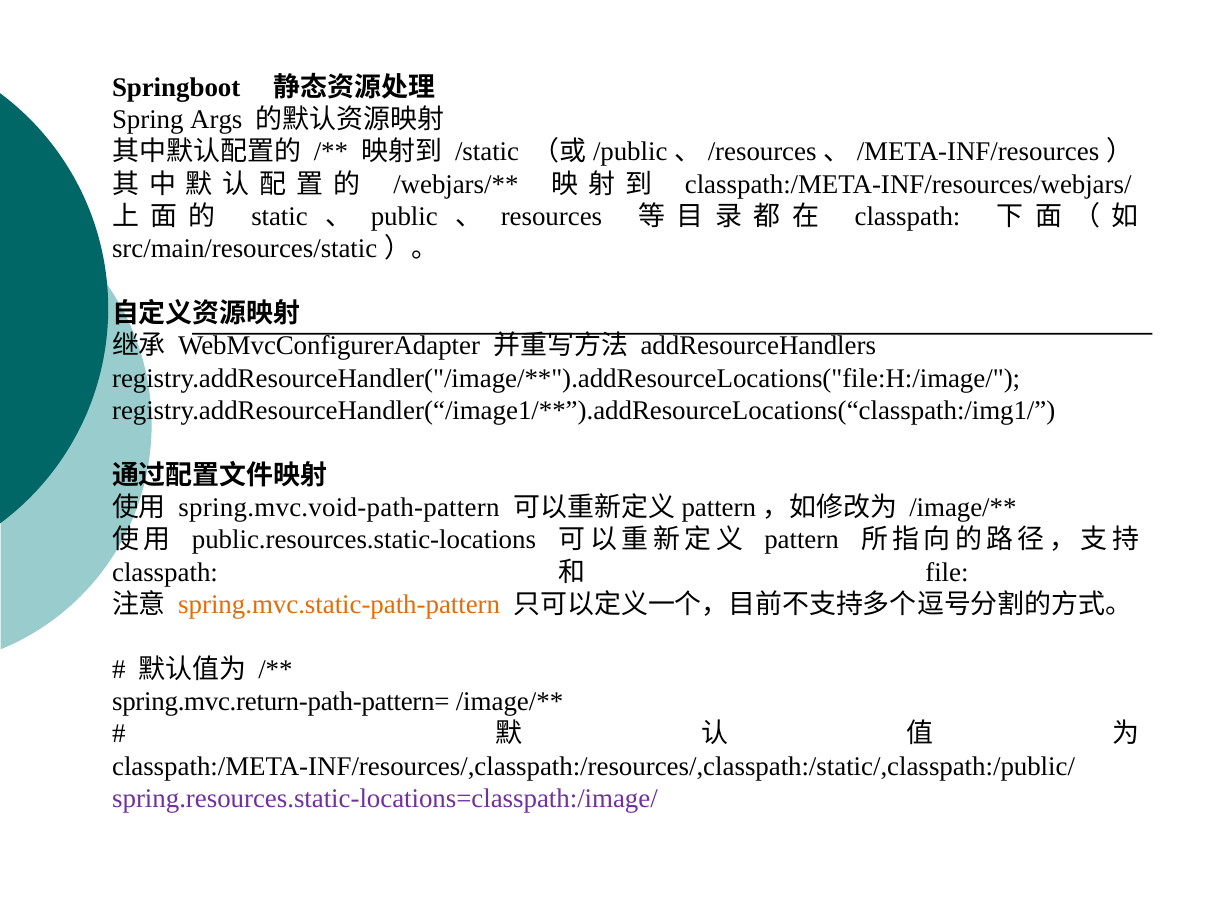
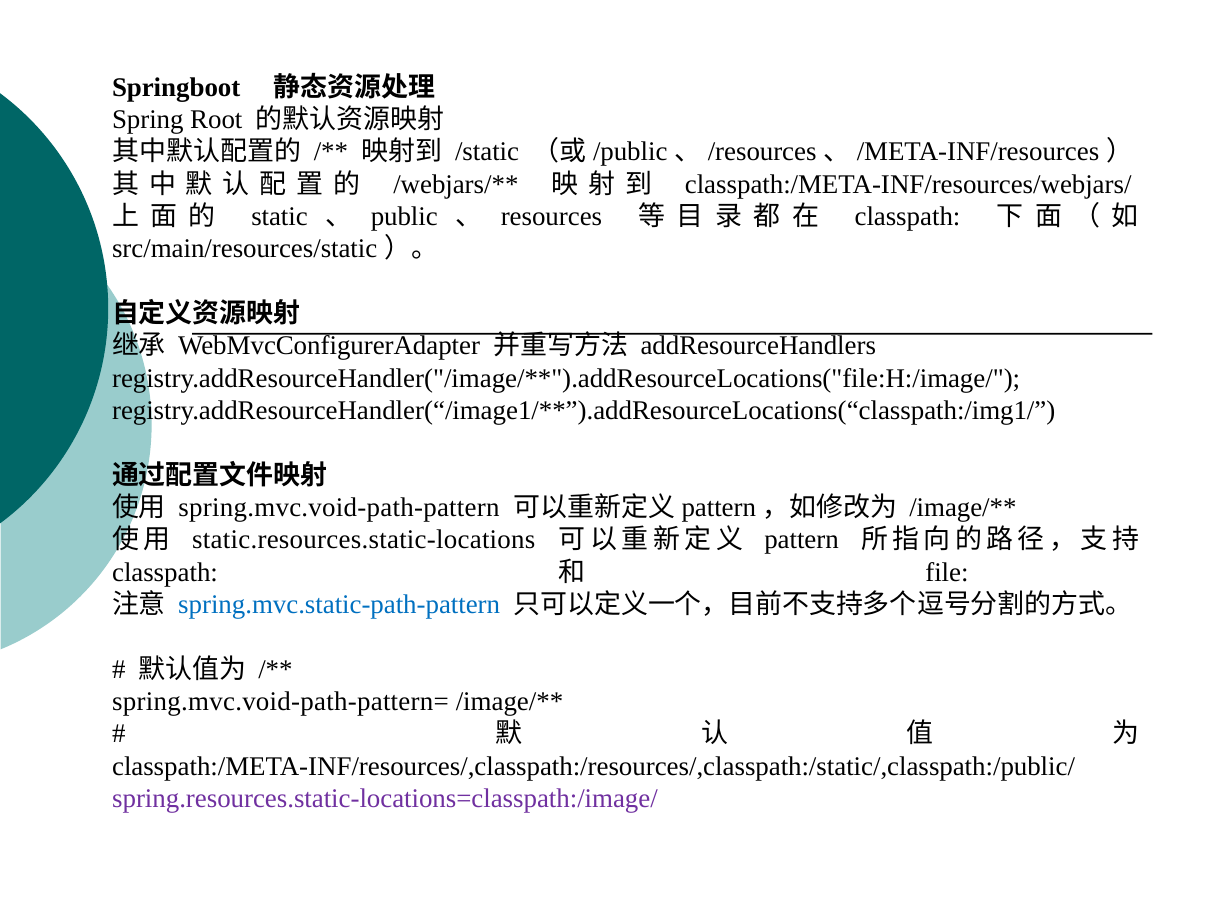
Args: Args -> Root (216, 120)
public.resources.static-locations: public.resources.static-locations -> static.resources.static-locations (364, 540)
spring.mvc.static-path-pattern colour: orange -> blue (339, 605)
spring.mvc.return-path-pattern=: spring.mvc.return-path-pattern= -> spring.mvc.void-path-pattern= (281, 702)
